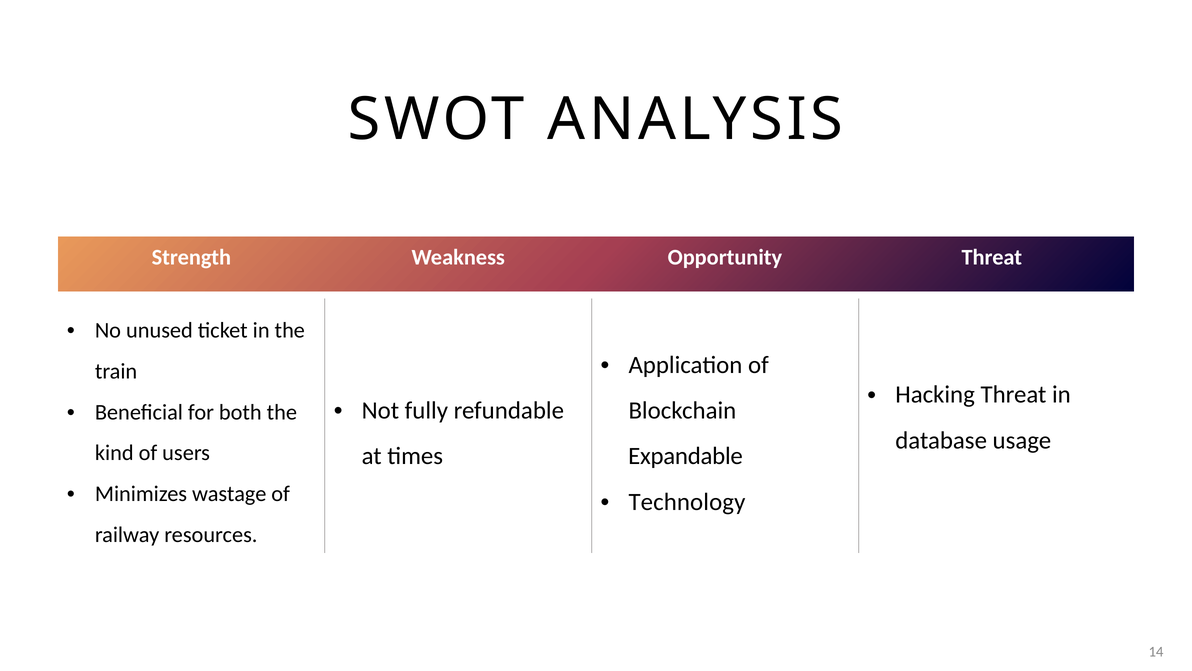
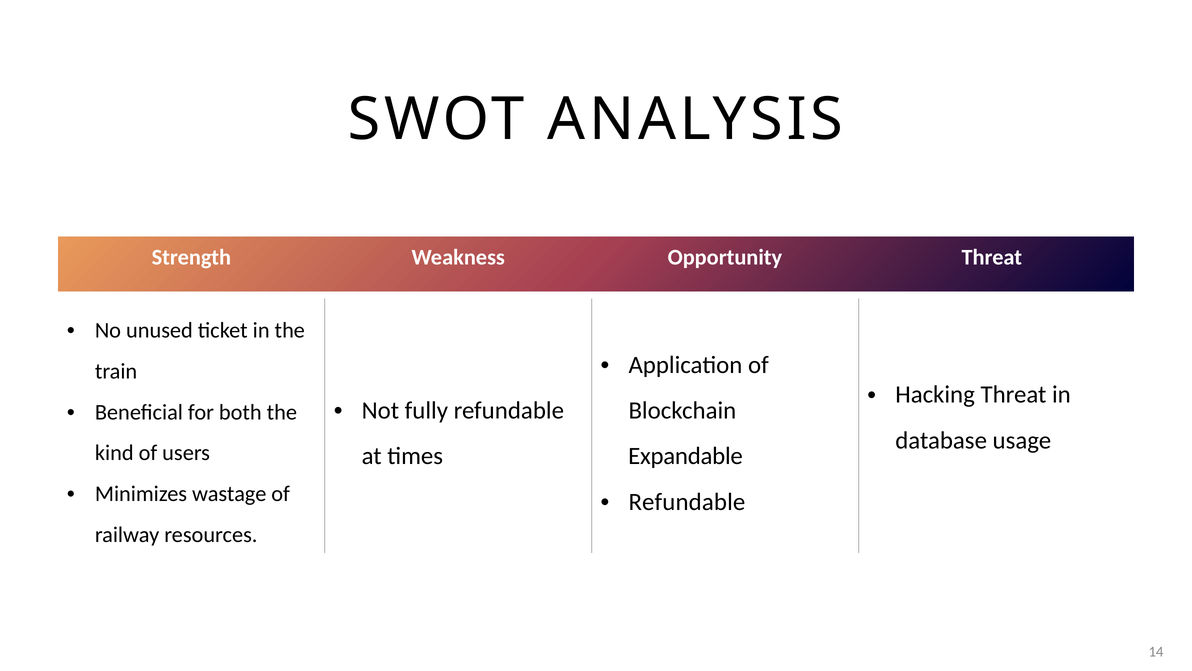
Technology: Technology -> Refundable (687, 502)
